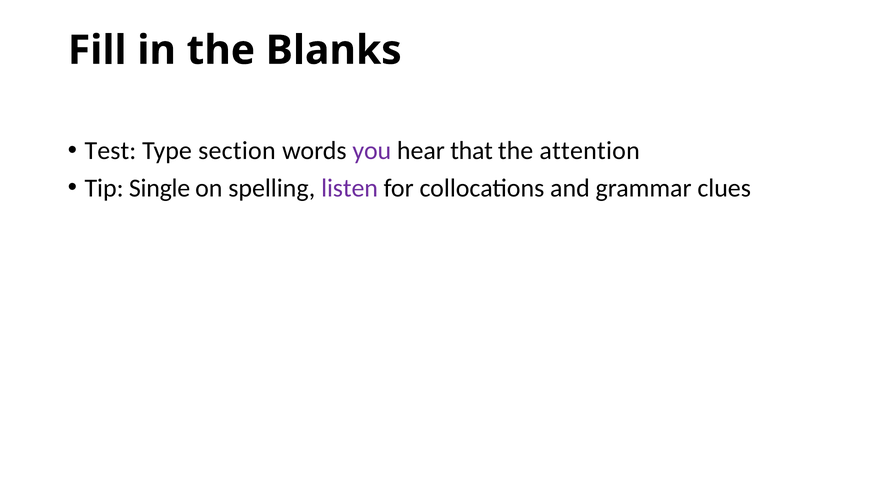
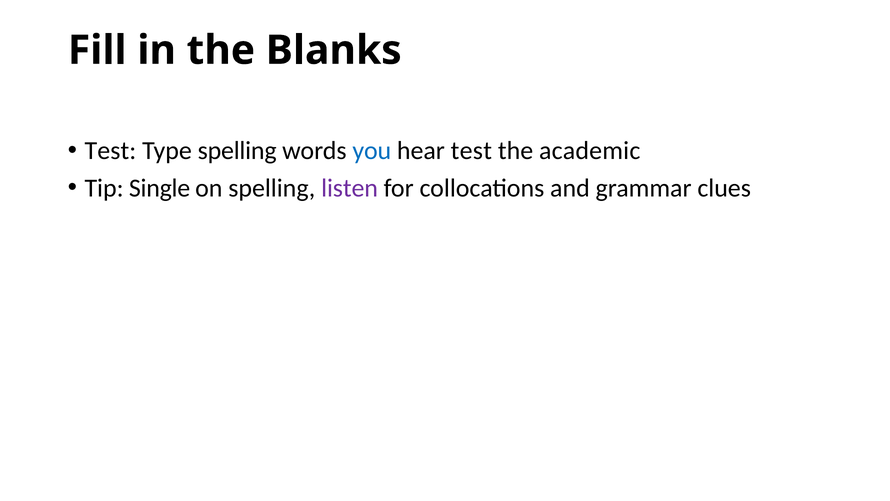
Type section: section -> spelling (237, 150)
you colour: purple -> blue (372, 150)
hear that: that -> test (471, 150)
attention: attention -> academic (590, 150)
